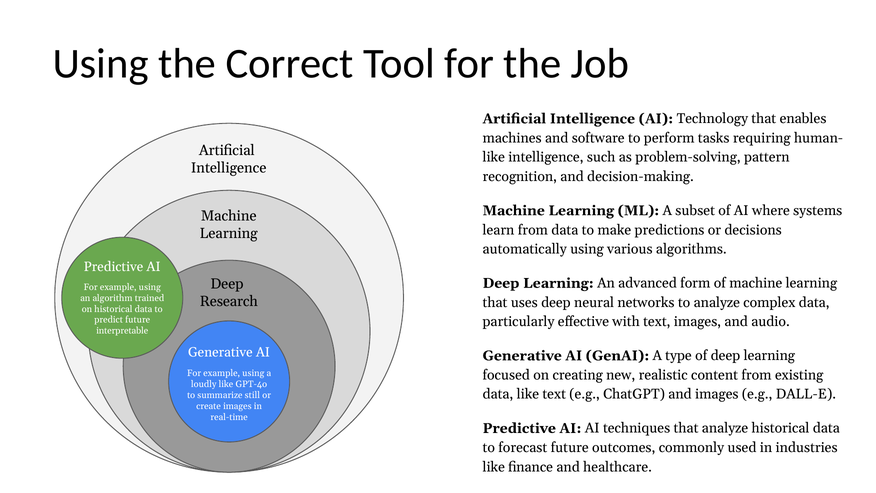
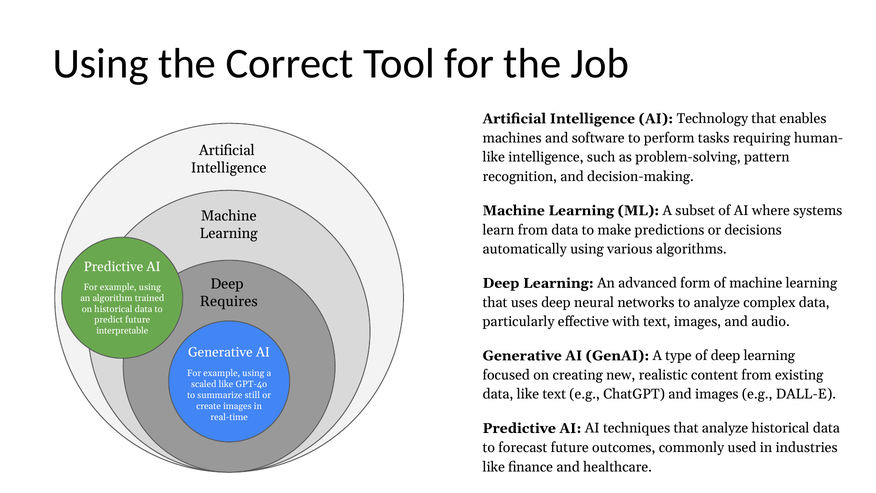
Research: Research -> Requires (229, 301)
loudly: loudly -> scaled (204, 384)
